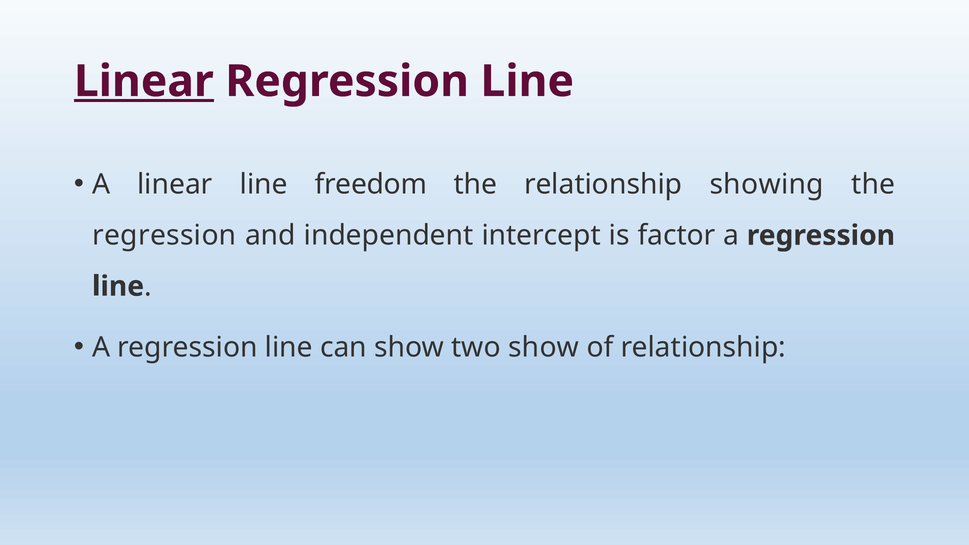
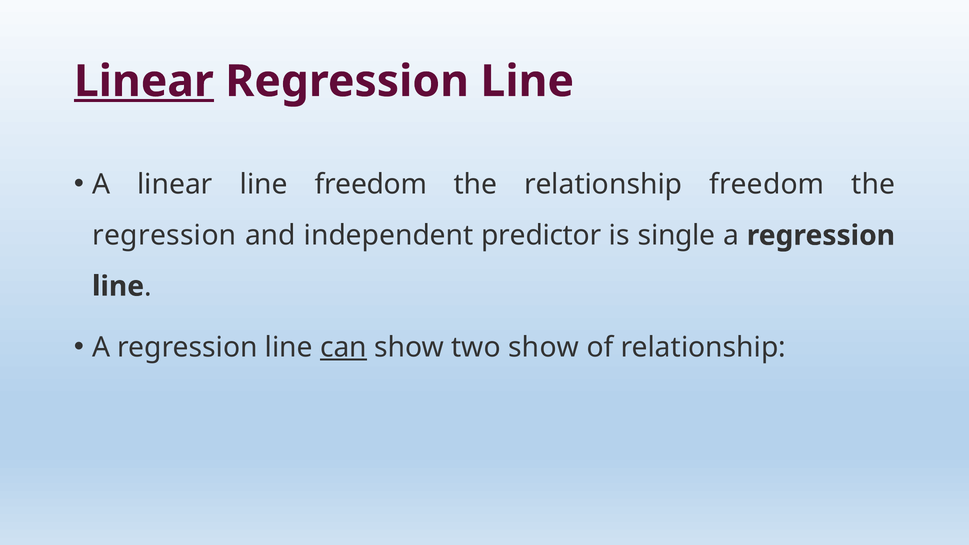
relationship showing: showing -> freedom (767, 185)
intercept: intercept -> predictor (541, 236)
factor: factor -> single (677, 236)
can underline: none -> present (344, 347)
